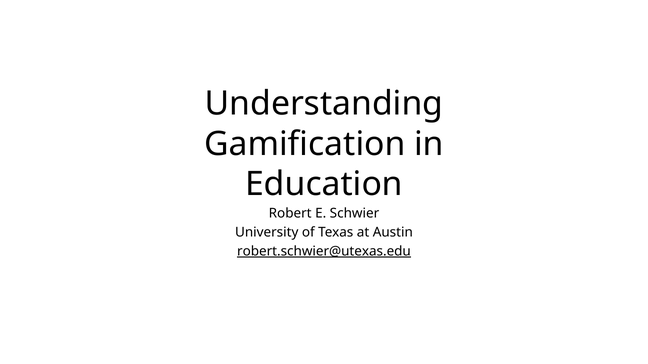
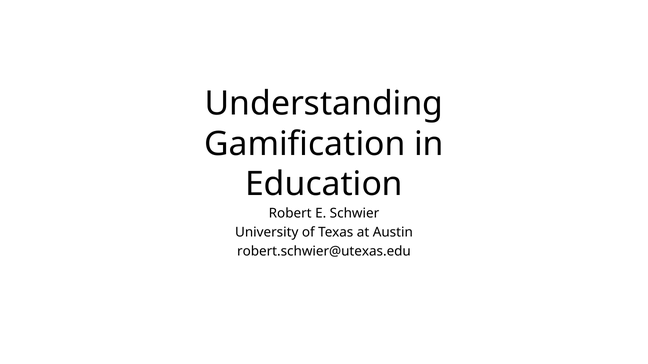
robert.schwier@utexas.edu underline: present -> none (324, 252)
